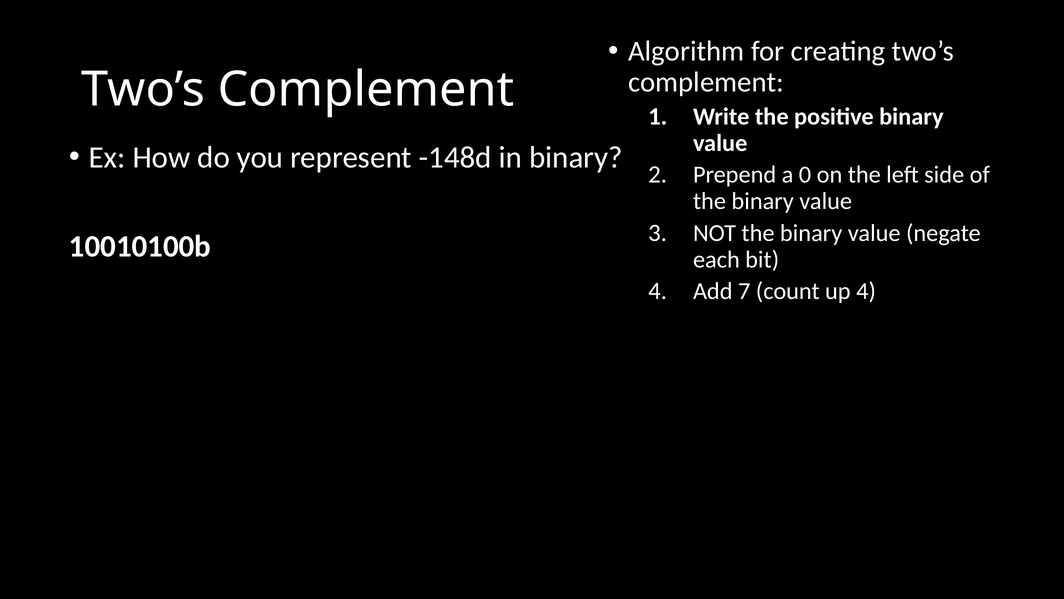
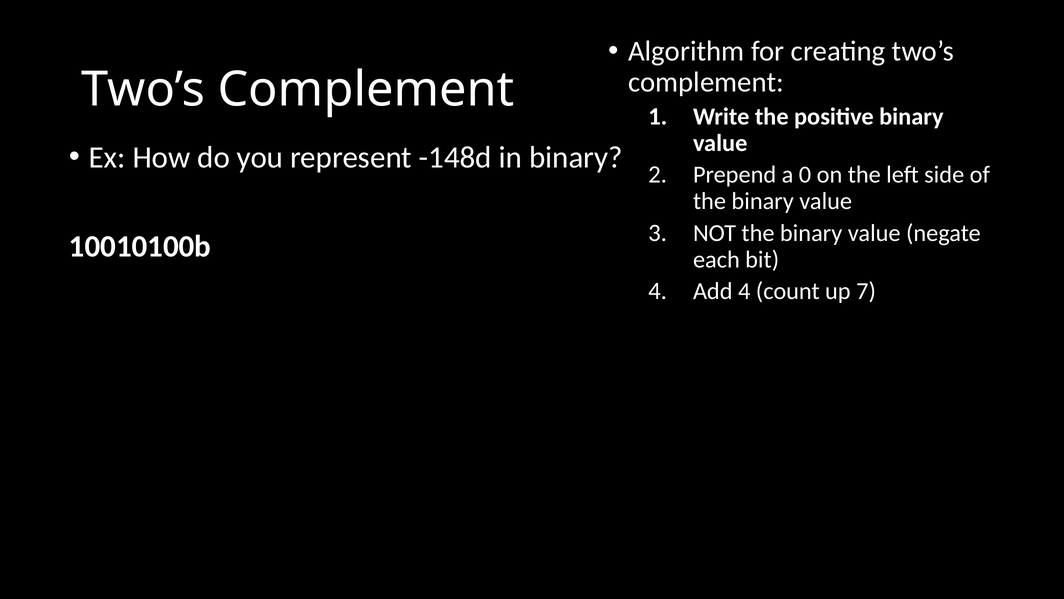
Add 7: 7 -> 4 (744, 291)
up 4: 4 -> 7 (866, 291)
